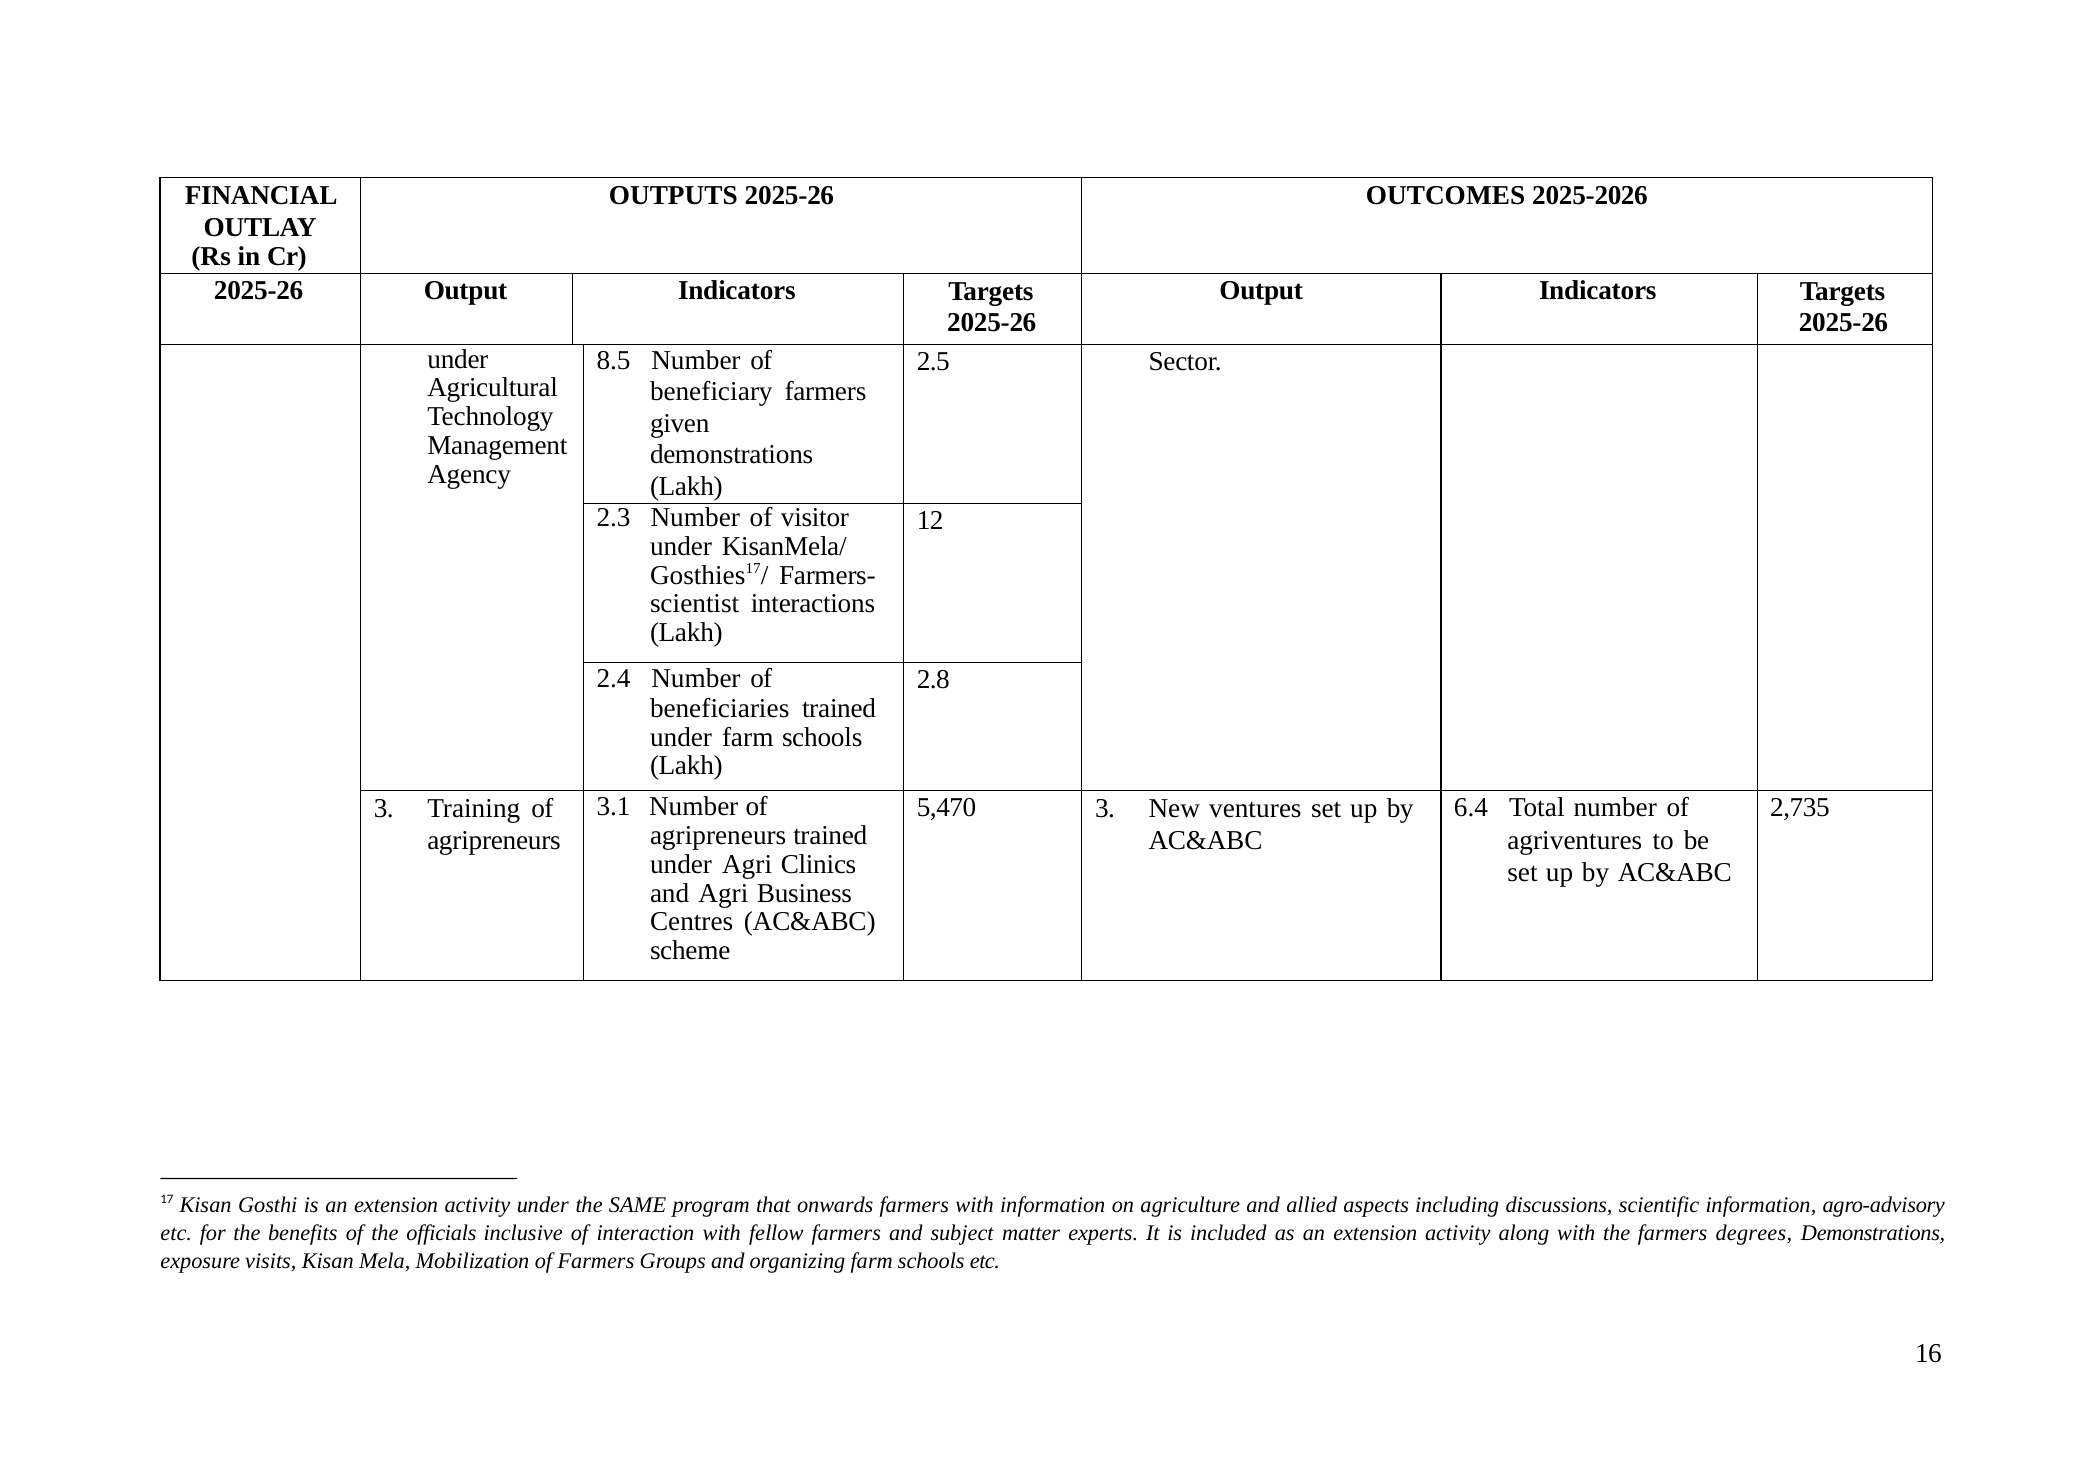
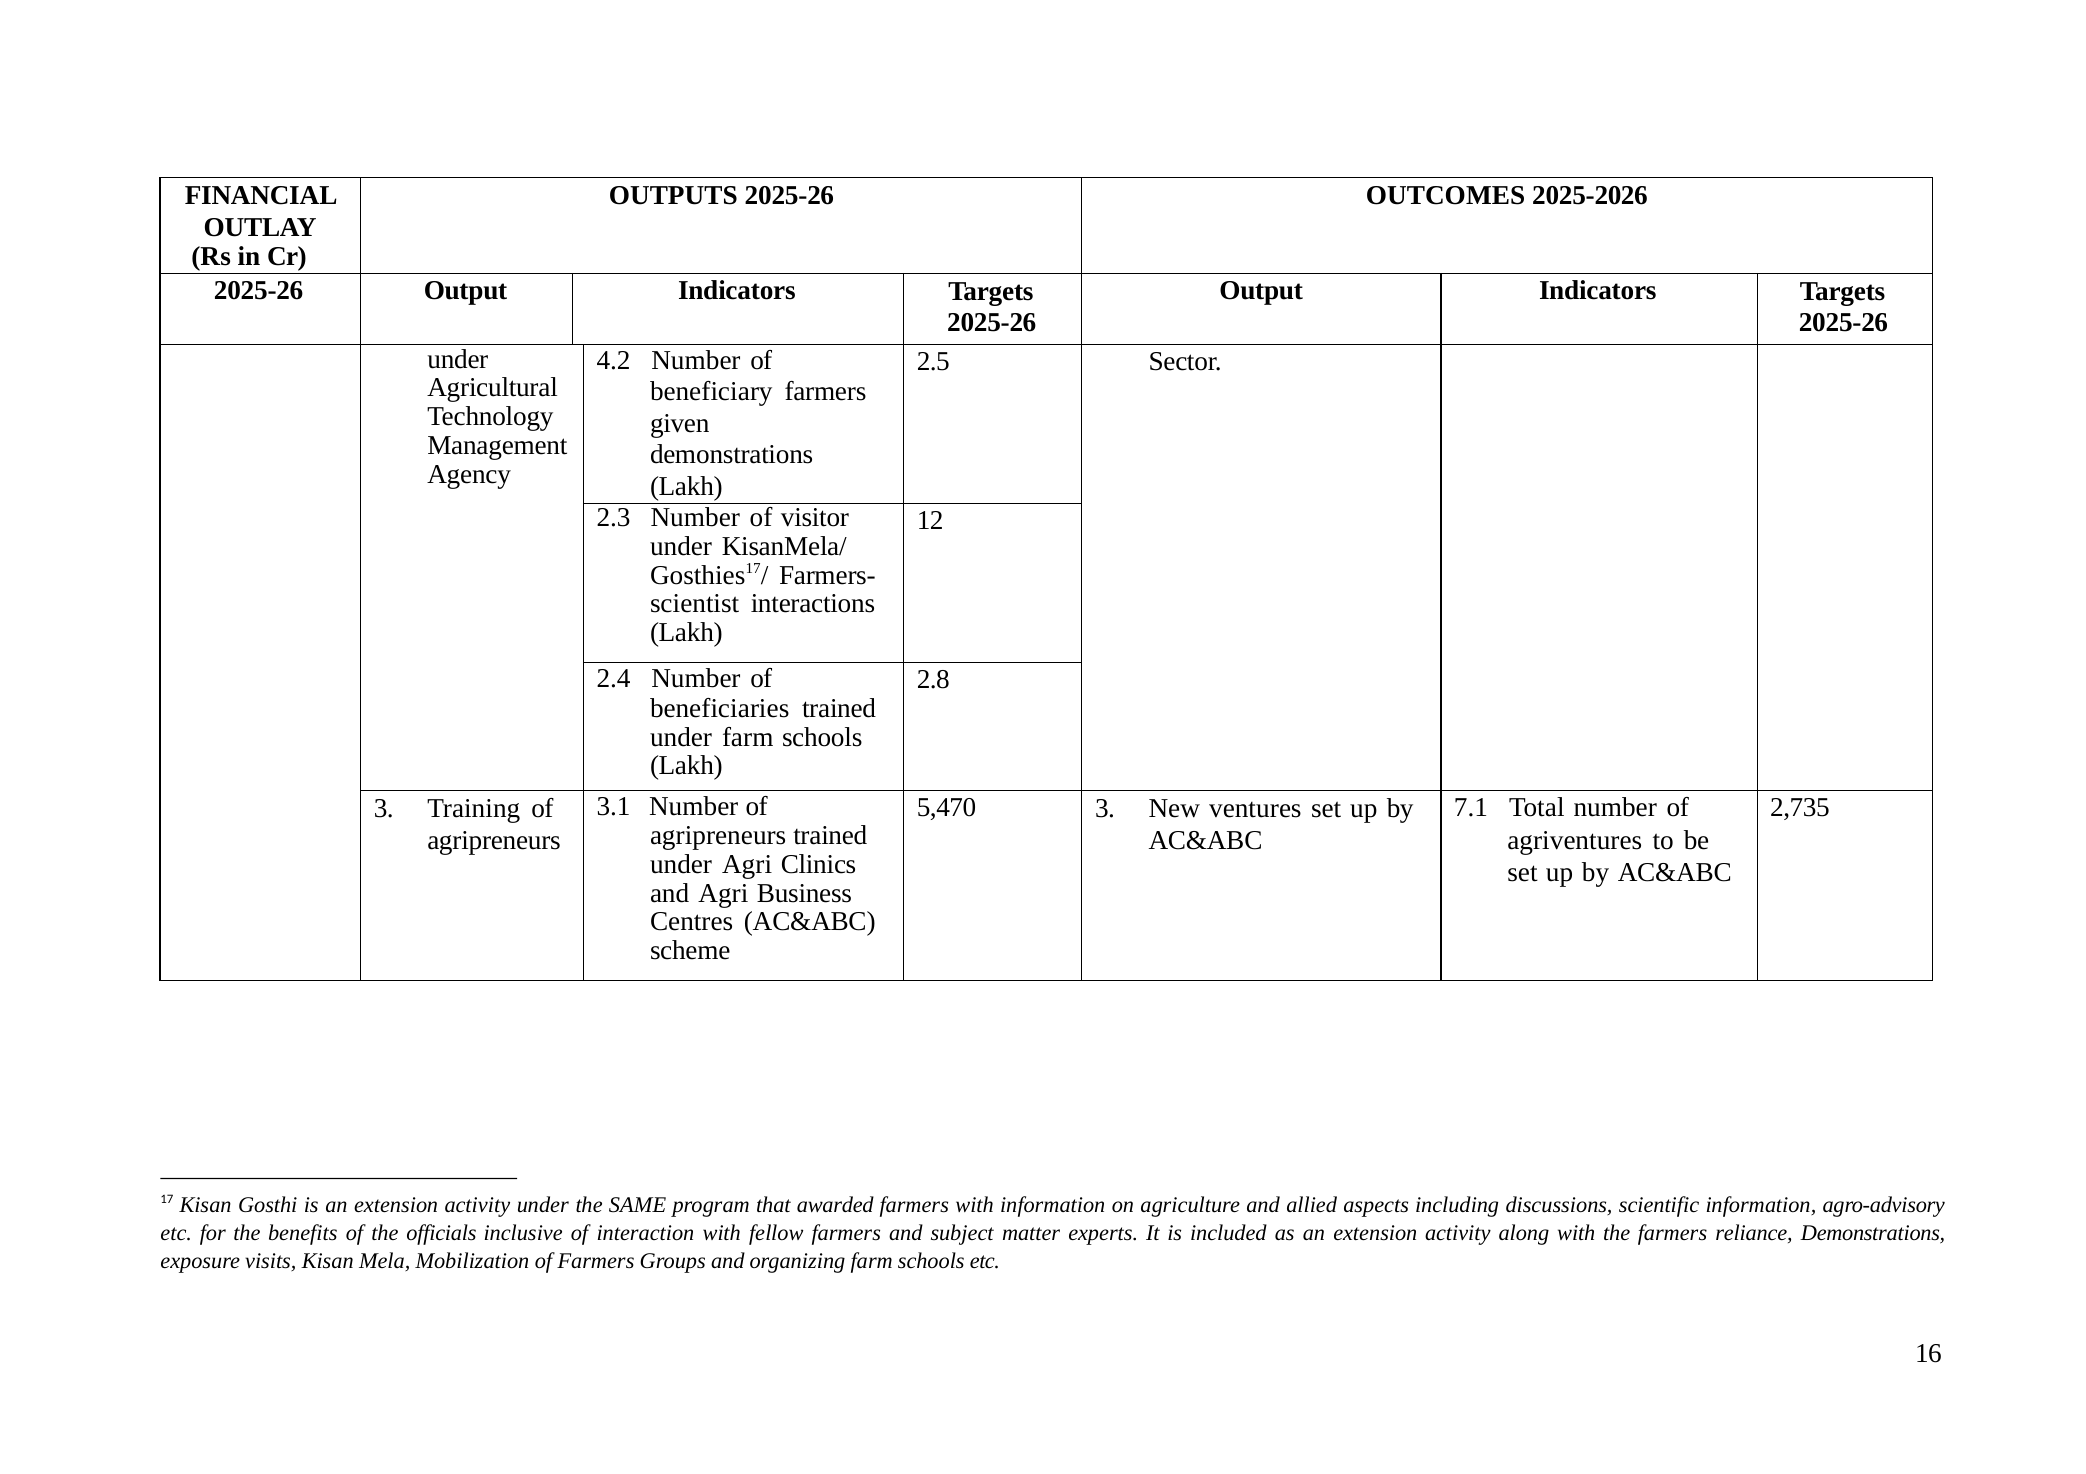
8.5: 8.5 -> 4.2 (614, 361)
6.4: 6.4 -> 7.1 (1471, 807)
onwards: onwards -> awarded (835, 1206)
degrees: degrees -> reliance (1754, 1233)
